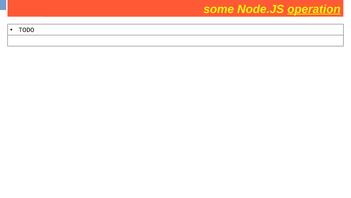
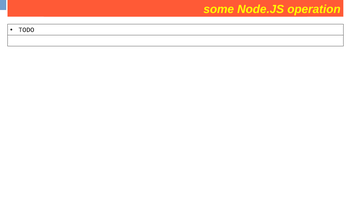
operation underline: present -> none (314, 9)
